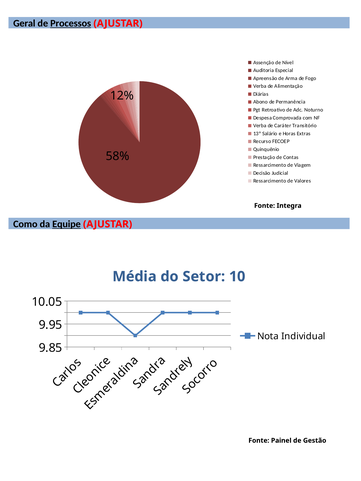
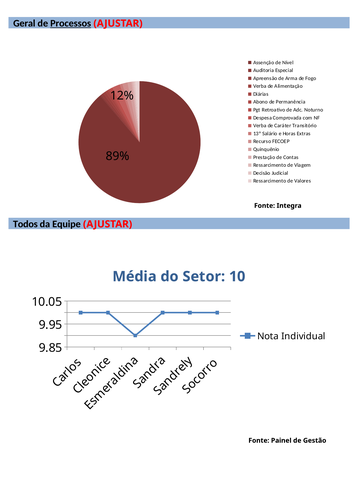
58%: 58% -> 89% (117, 156)
Como: Como -> Todos (25, 224)
Equipe underline: present -> none (66, 224)
